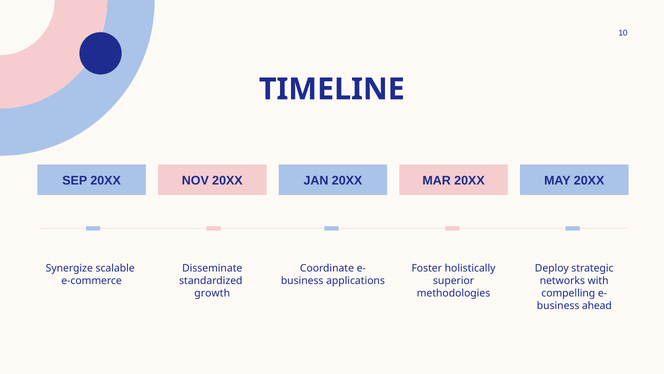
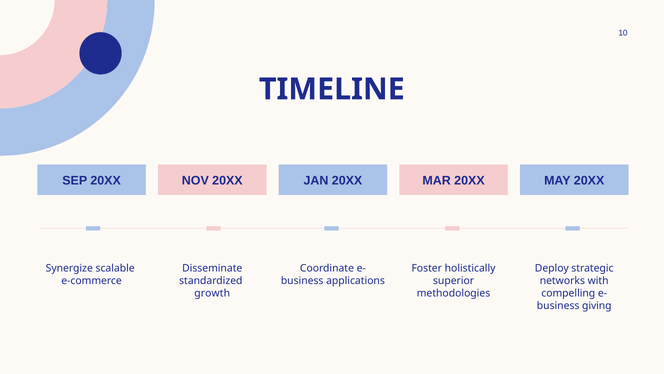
ahead: ahead -> giving (597, 305)
